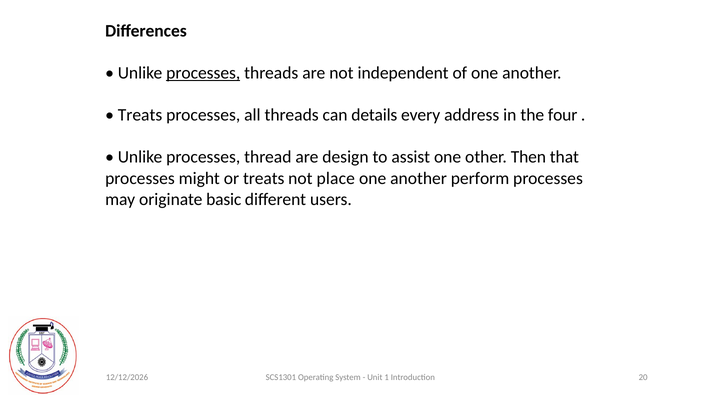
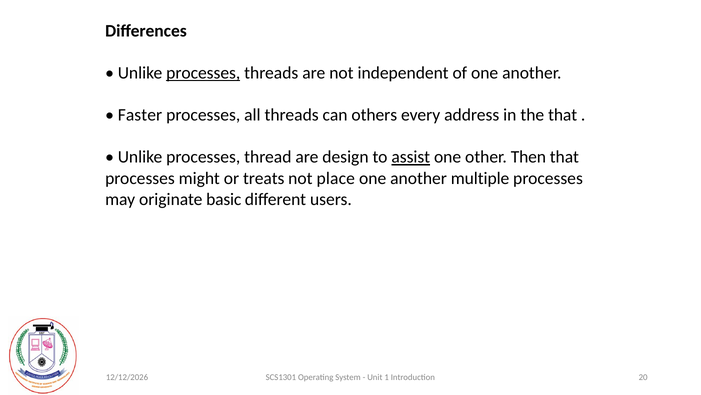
Treats: Treats -> Faster (140, 115)
details: details -> others (374, 115)
the four: four -> that (563, 115)
assist underline: none -> present (411, 157)
perform: perform -> multiple (480, 178)
